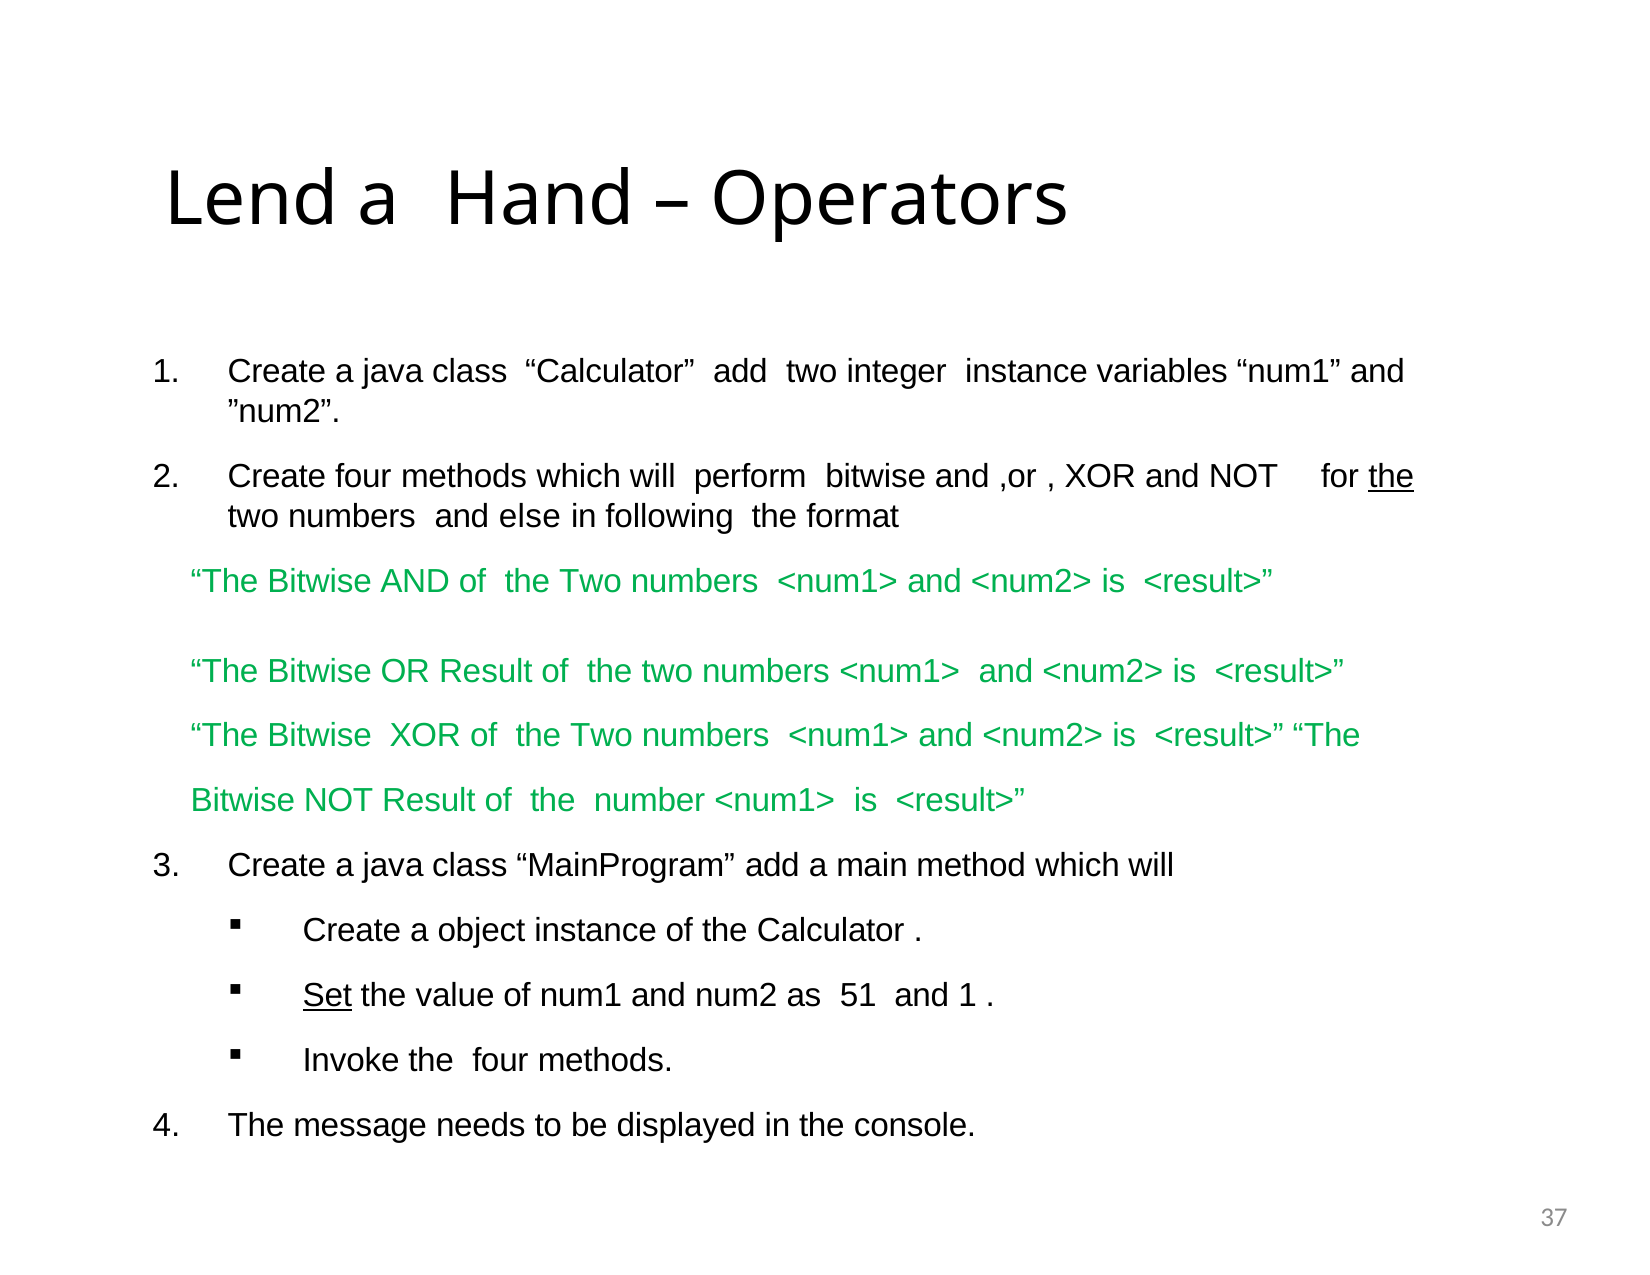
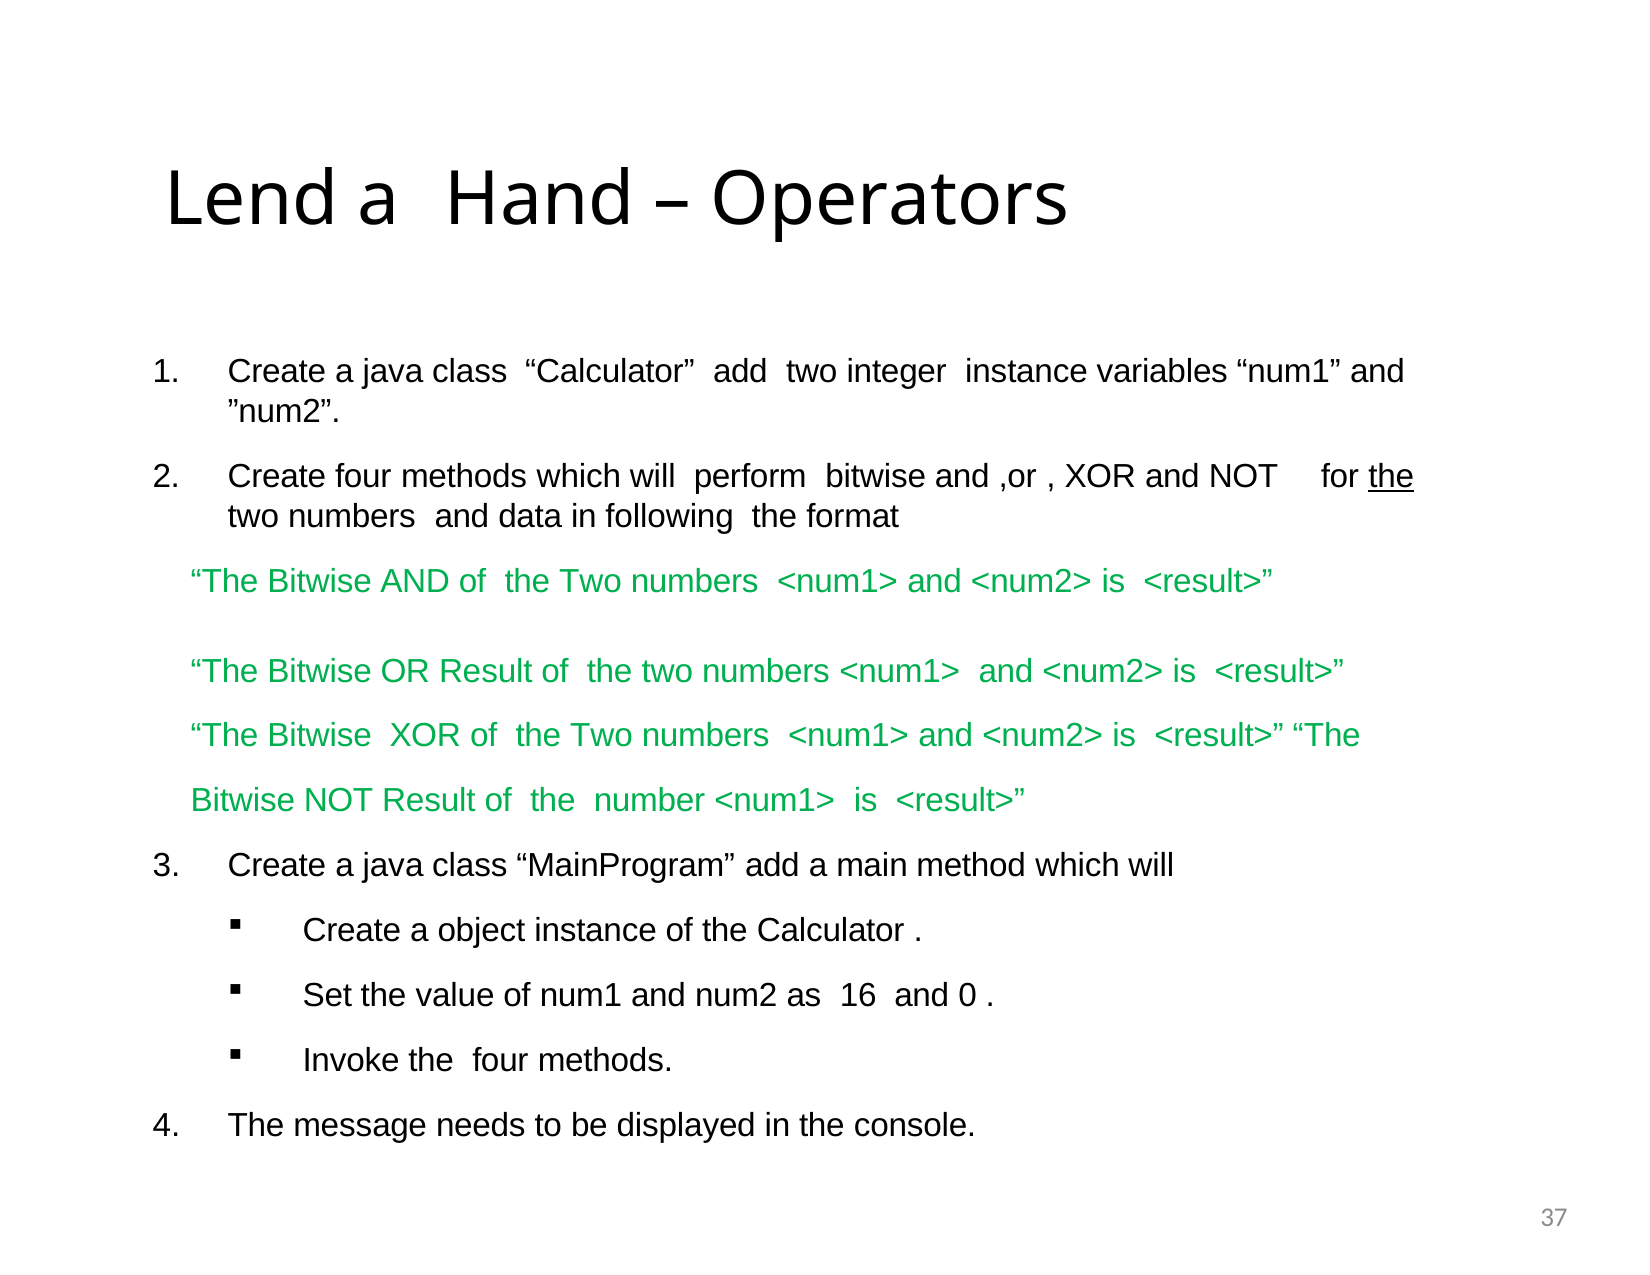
else: else -> data (530, 516)
Set underline: present -> none (327, 996)
51: 51 -> 16 (858, 996)
and 1: 1 -> 0 (968, 996)
